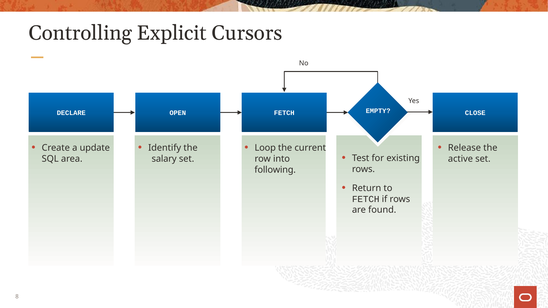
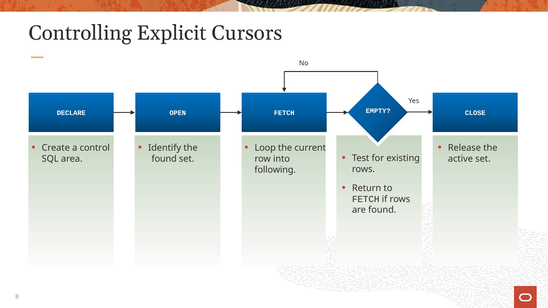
update: update -> control (95, 148)
salary: salary -> found (164, 159)
